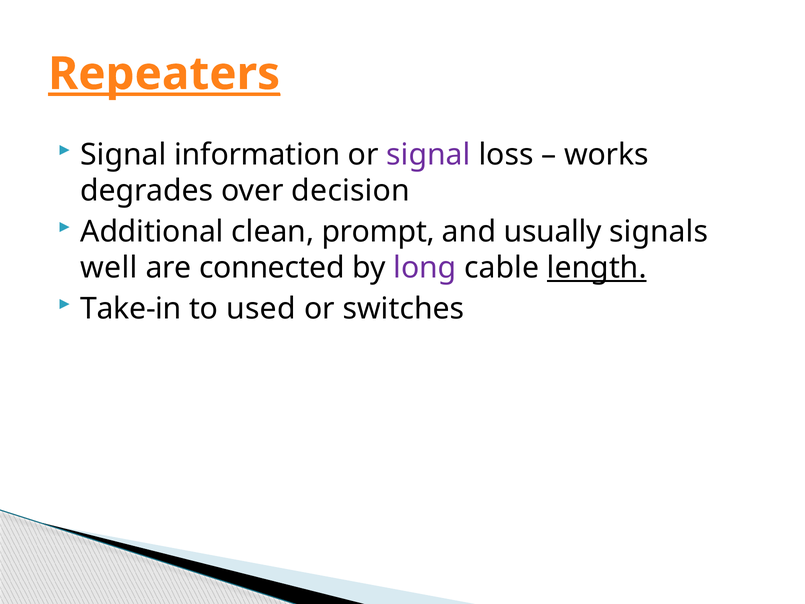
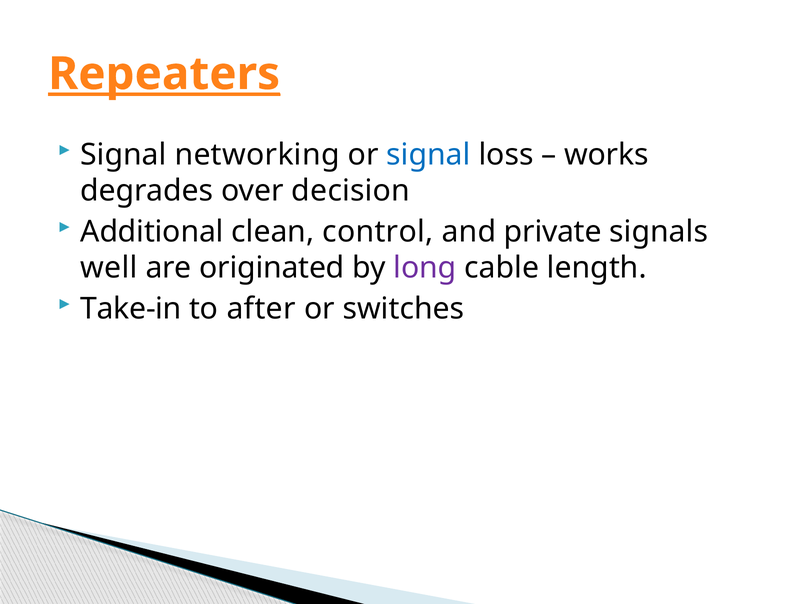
information: information -> networking (257, 155)
signal colour: purple -> blue (429, 155)
prompt: prompt -> control (378, 232)
usually: usually -> private (553, 232)
connected: connected -> originated (272, 268)
length underline: present -> none (597, 268)
used: used -> after (261, 309)
